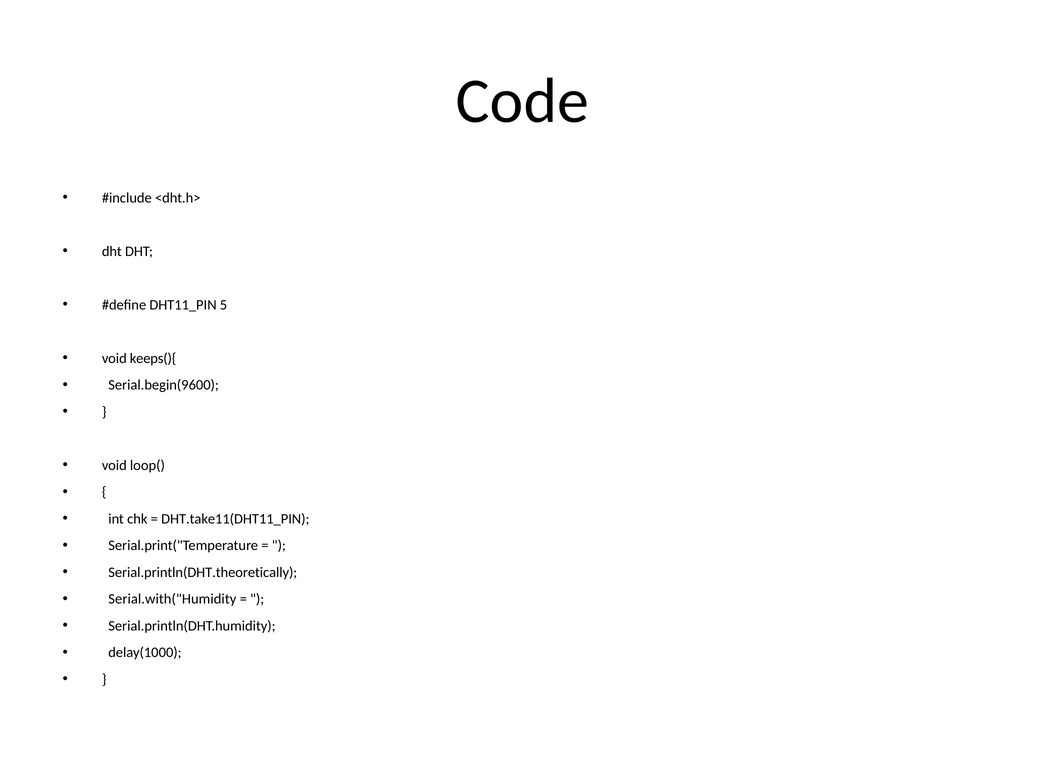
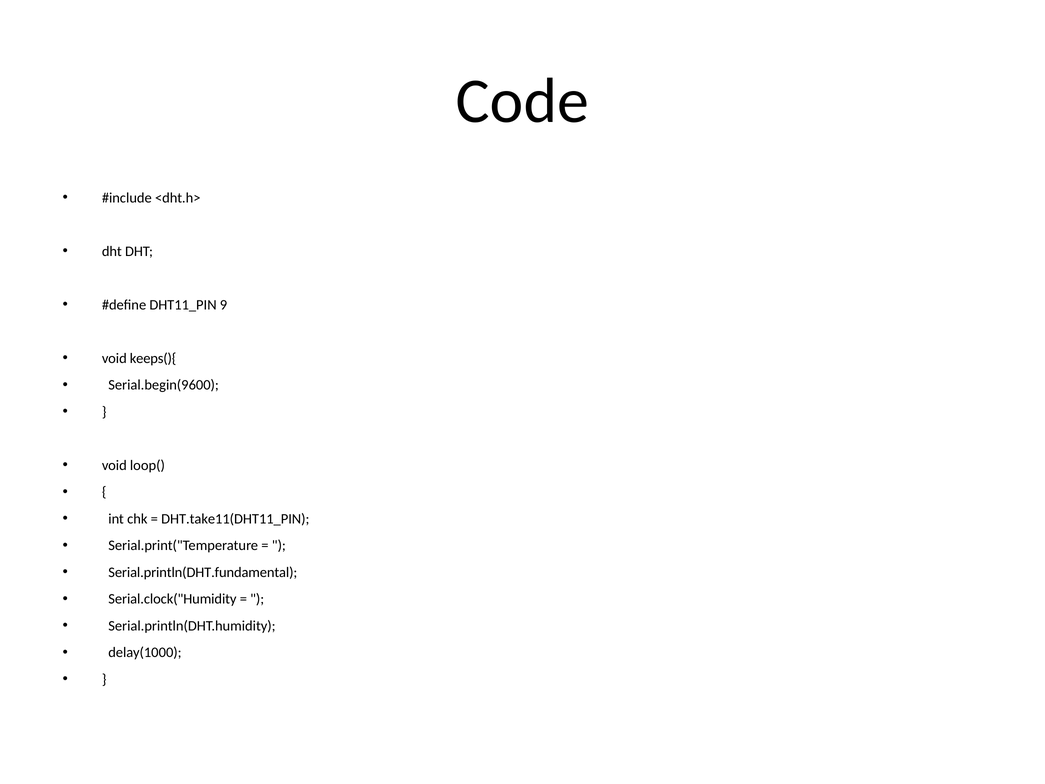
5: 5 -> 9 (223, 305)
Serial.println(DHT.theoretically: Serial.println(DHT.theoretically -> Serial.println(DHT.fundamental (203, 572)
Serial.with("Humidity: Serial.with("Humidity -> Serial.clock("Humidity (172, 599)
